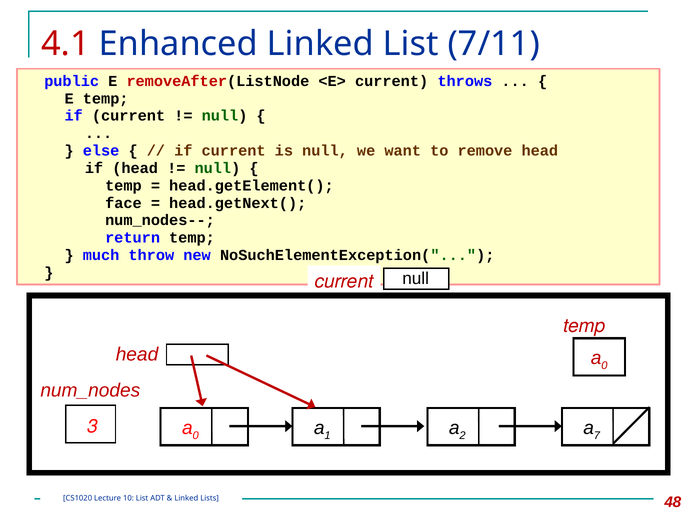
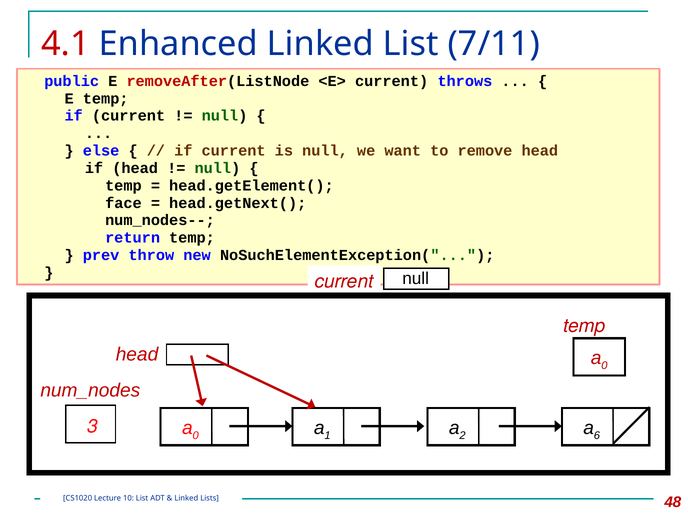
much: much -> prev (101, 255)
7: 7 -> 6 (597, 435)
